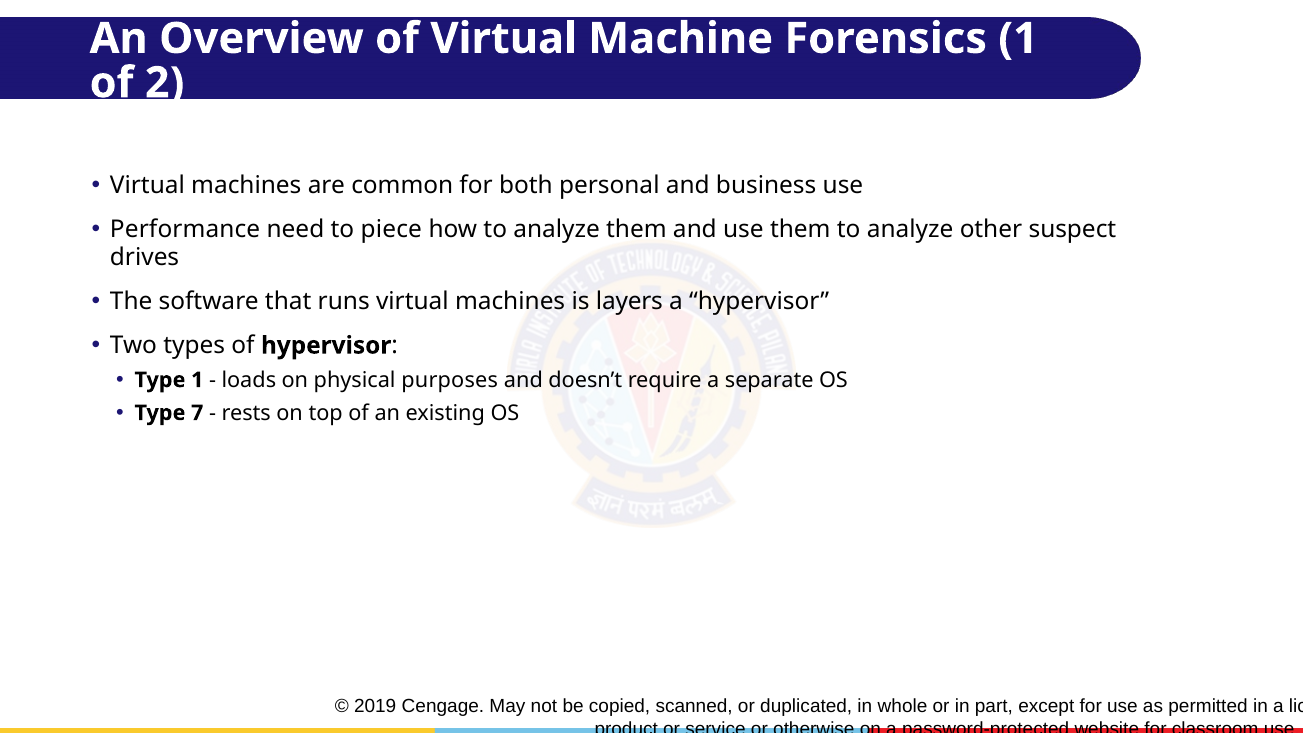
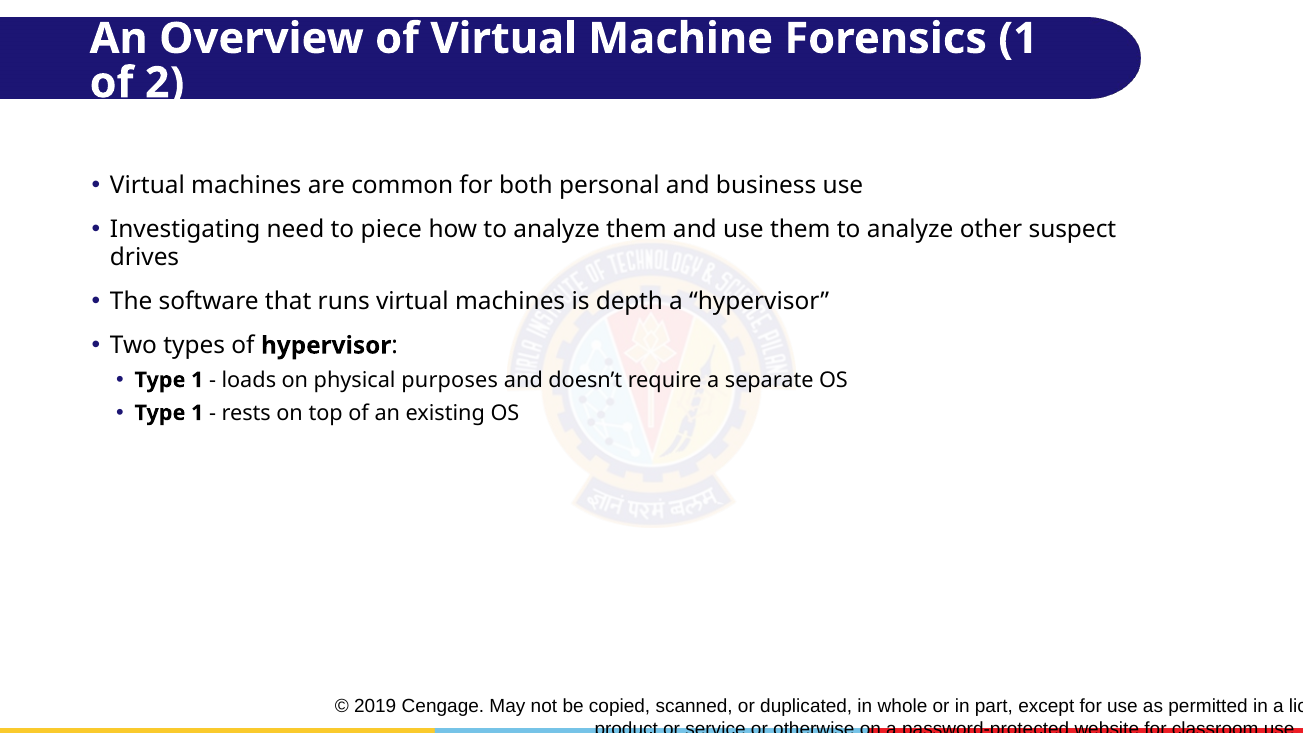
Performance: Performance -> Investigating (185, 229)
layers: layers -> depth (629, 301)
7: 7 -> 1 (197, 413)
